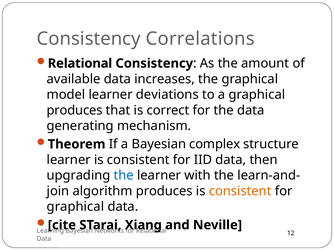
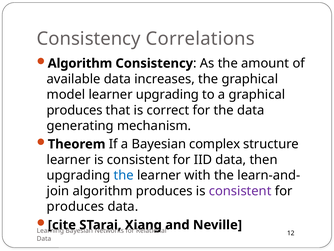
Relational: Relational -> Algorithm (80, 63)
learner deviations: deviations -> upgrading (167, 94)
consistent colour: orange -> purple (240, 191)
graphical: graphical -> produces (75, 206)
